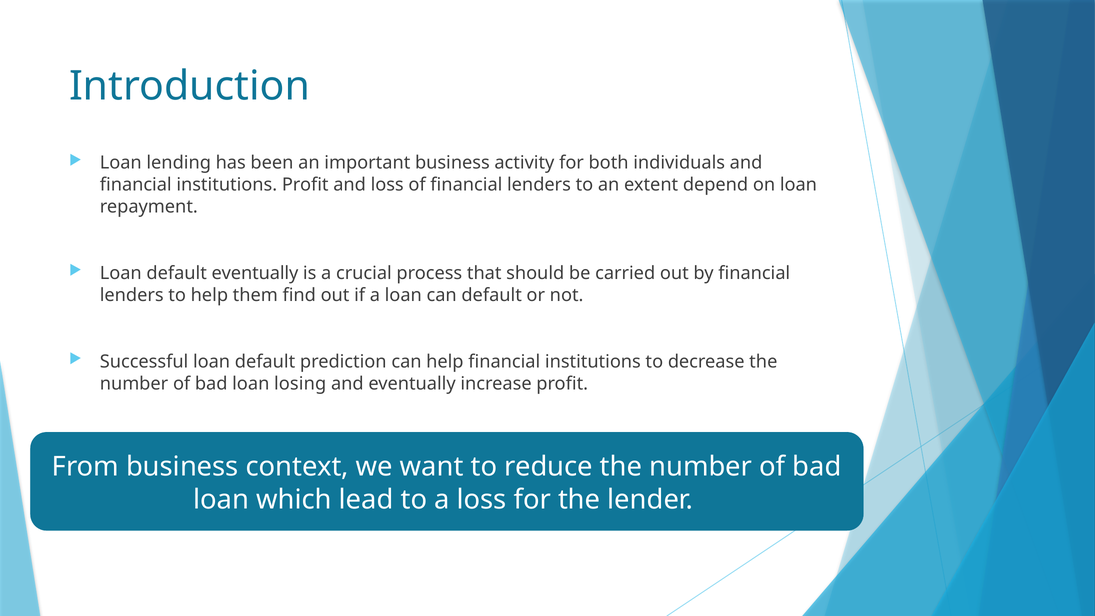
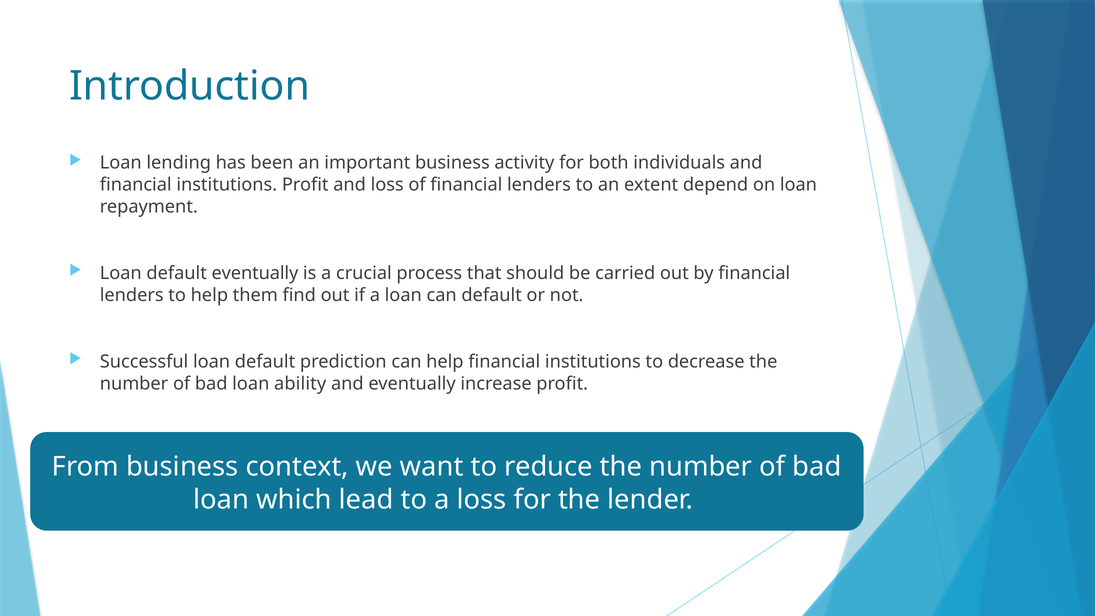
loan losing: losing -> ability (300, 384)
